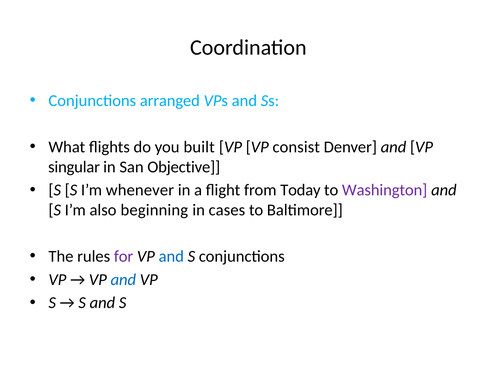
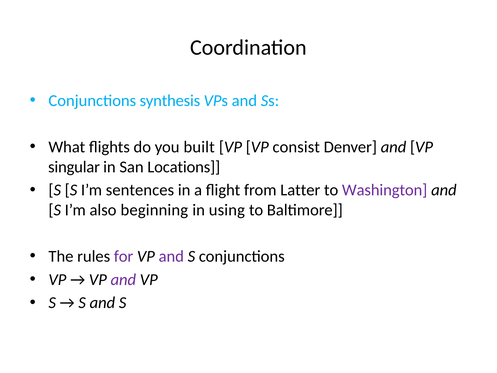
arranged: arranged -> synthesis (170, 101)
Objective: Objective -> Locations (184, 167)
whenever: whenever -> sentences (140, 190)
Today: Today -> Latter (300, 190)
cases: cases -> using (227, 210)
and colour: blue -> purple (171, 256)
and colour: blue -> purple (123, 279)
